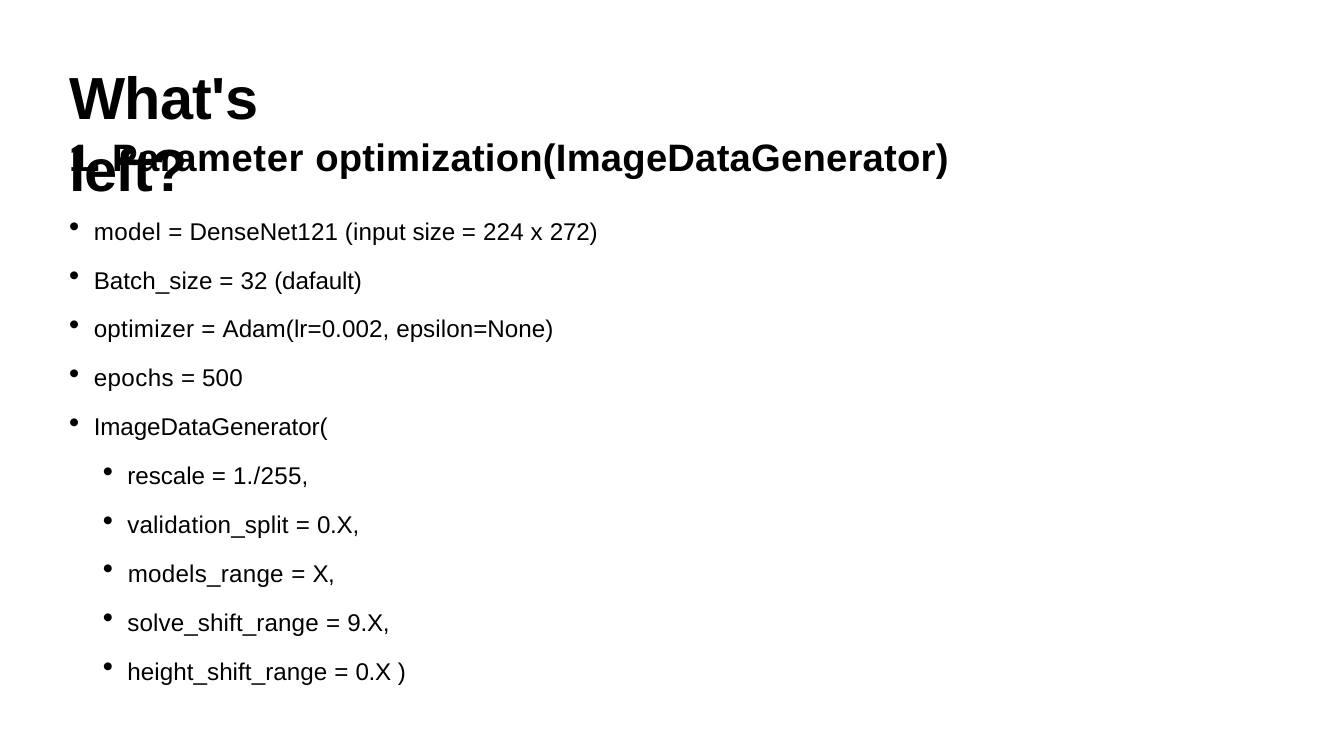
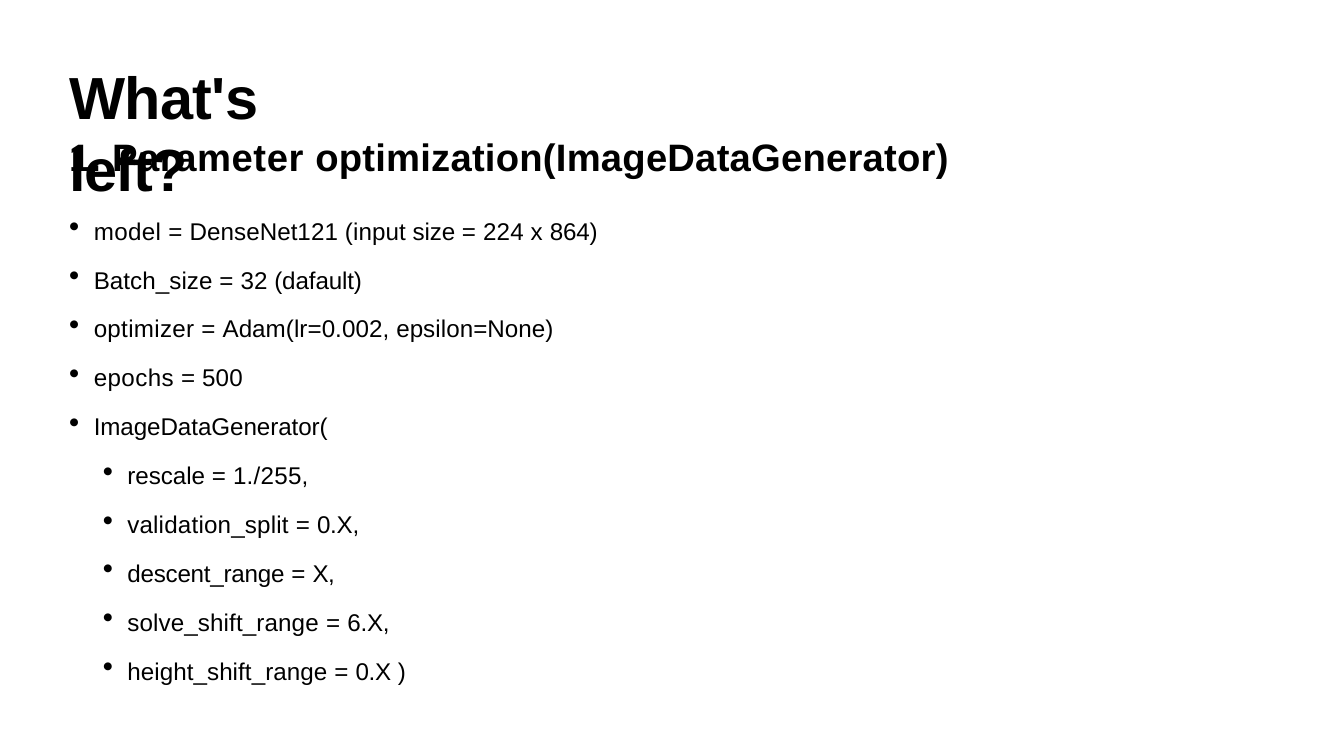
272: 272 -> 864 (574, 232)
models_range: models_range -> descent_range (206, 574)
9.X: 9.X -> 6.X (369, 623)
